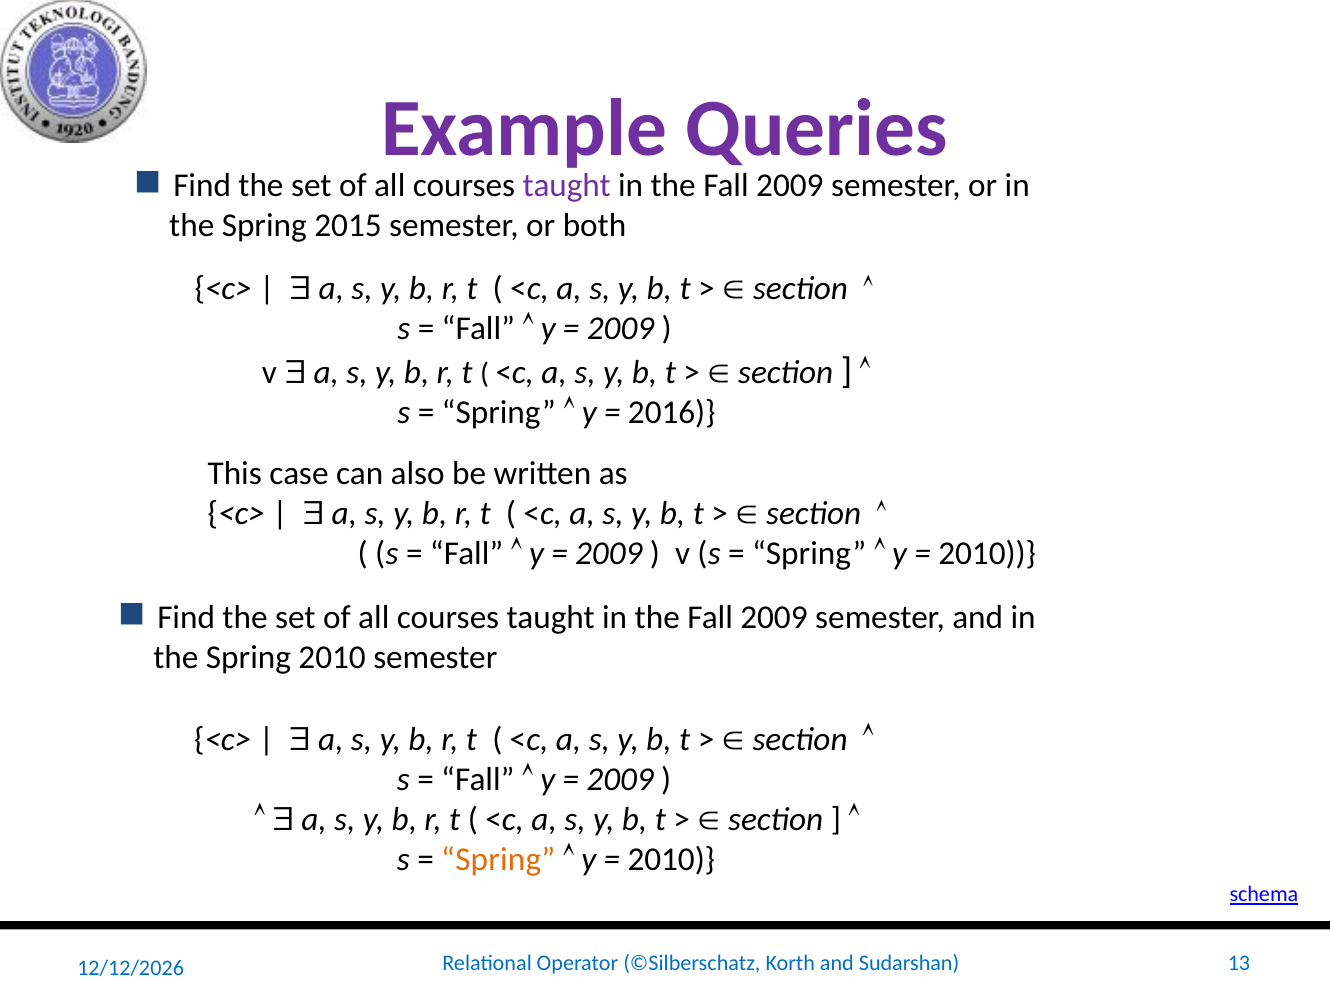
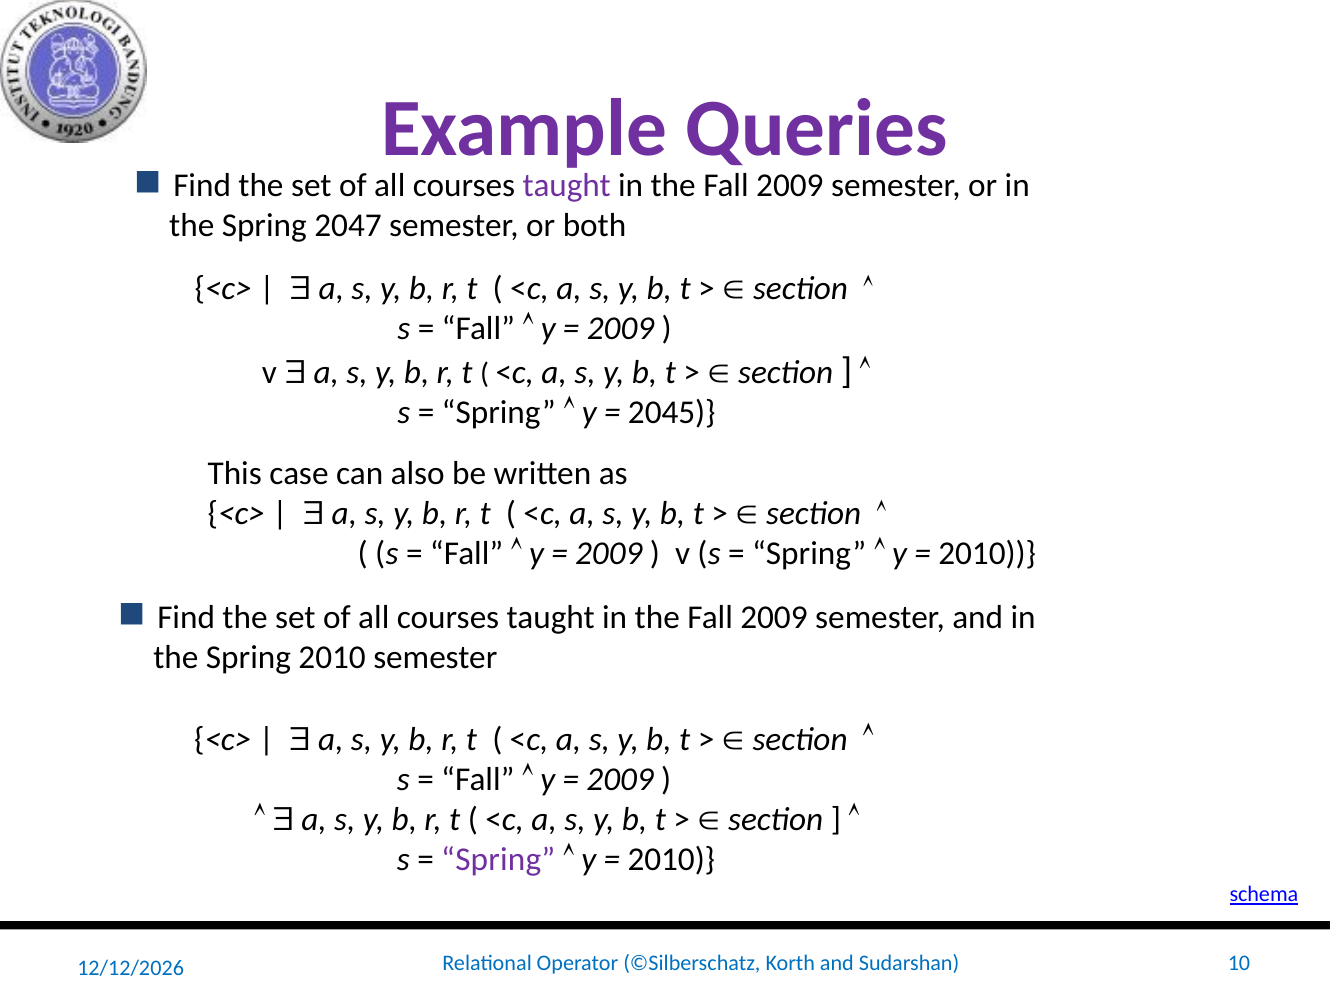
2015: 2015 -> 2047 (348, 226)
2016: 2016 -> 2045 (672, 413)
Spring colour: orange -> purple (498, 859)
13: 13 -> 10 (1239, 963)
